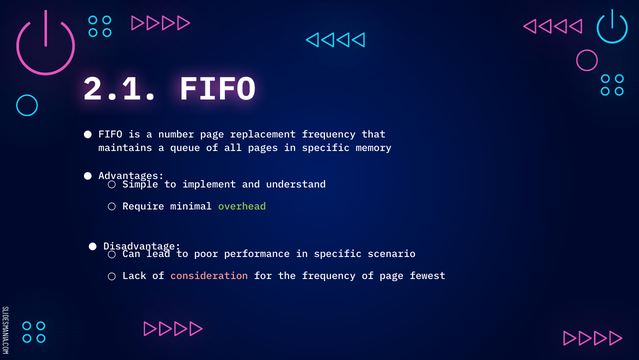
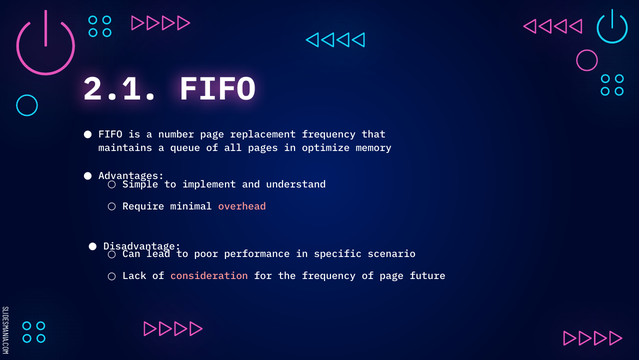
pages in specific: specific -> optimize (326, 148)
overhead colour: light green -> pink (242, 206)
fewest: fewest -> future (428, 276)
